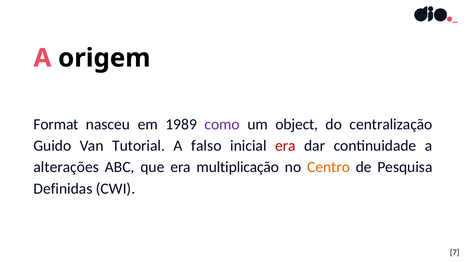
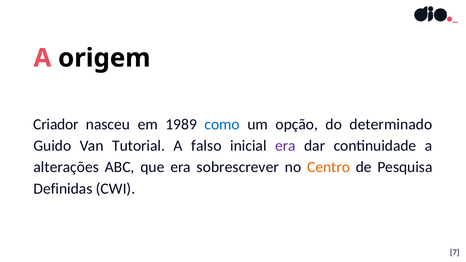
Format: Format -> Criador (56, 124)
como colour: purple -> blue (222, 124)
object: object -> opção (297, 124)
centralização: centralização -> determinado (391, 124)
era colour: red -> purple (285, 146)
multiplicação: multiplicação -> sobrescrever (238, 167)
